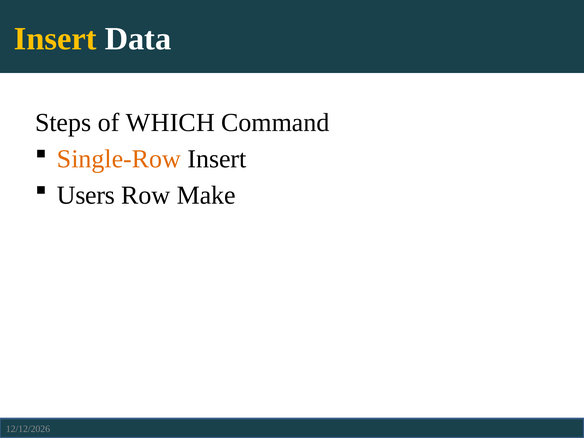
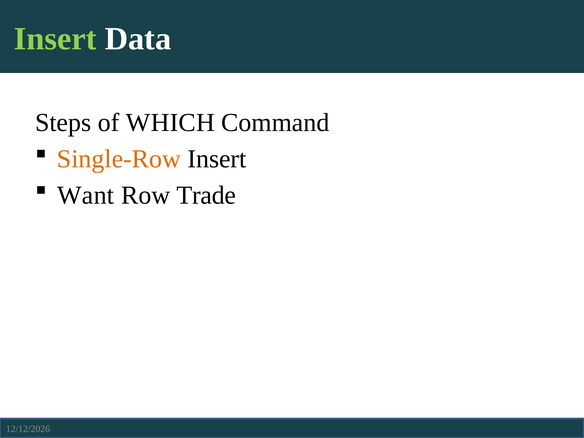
Insert colour: yellow -> light green (55, 39)
Users: Users -> Want (86, 195)
Make: Make -> Trade (206, 195)
